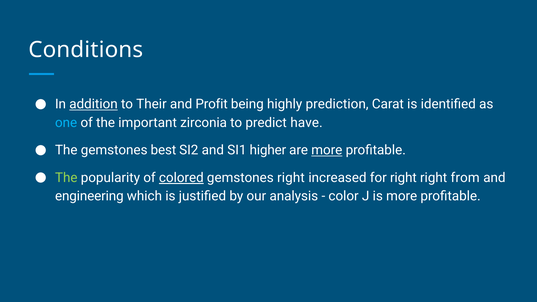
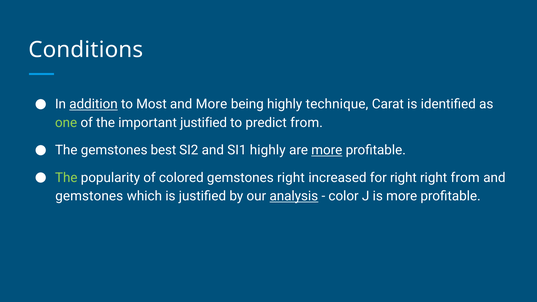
Their: Their -> Most (151, 104)
and Profit: Profit -> More (211, 104)
prediction: prediction -> technique (337, 104)
one colour: light blue -> light green (66, 123)
important zirconia: zirconia -> justified (204, 123)
predict have: have -> from (307, 123)
SI1 higher: higher -> highly (268, 150)
colored underline: present -> none (181, 178)
engineering: engineering -> gemstones (89, 196)
analysis underline: none -> present (294, 196)
